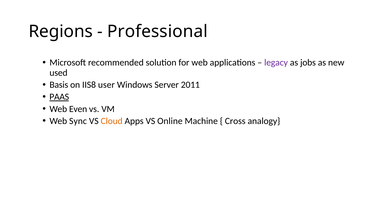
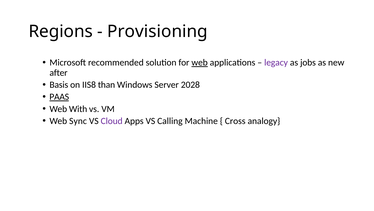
Professional: Professional -> Provisioning (157, 31)
web underline: none -> present (200, 62)
used: used -> after (59, 72)
user: user -> than (106, 85)
2011: 2011 -> 2028 (190, 85)
Even: Even -> With (78, 109)
Cloud colour: orange -> purple (112, 121)
Online: Online -> Calling (170, 121)
